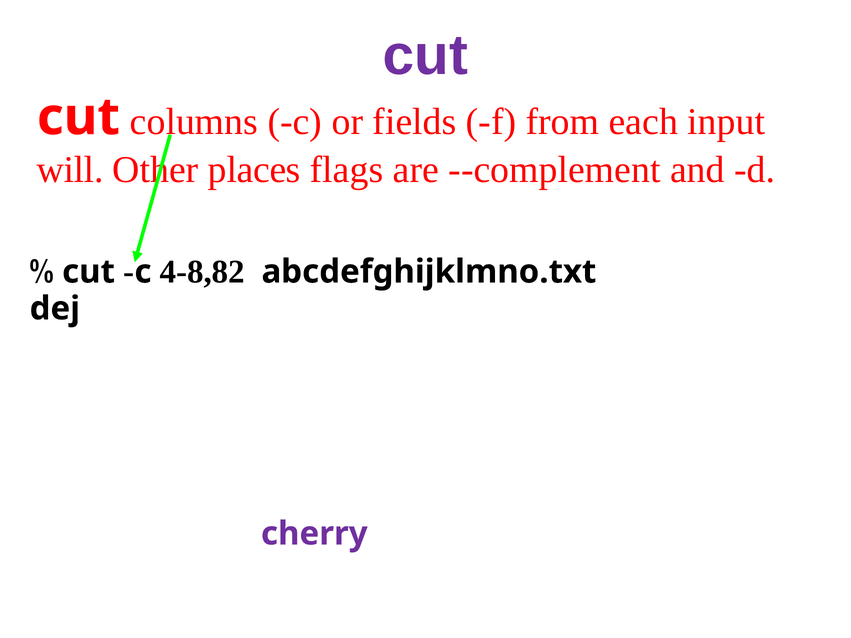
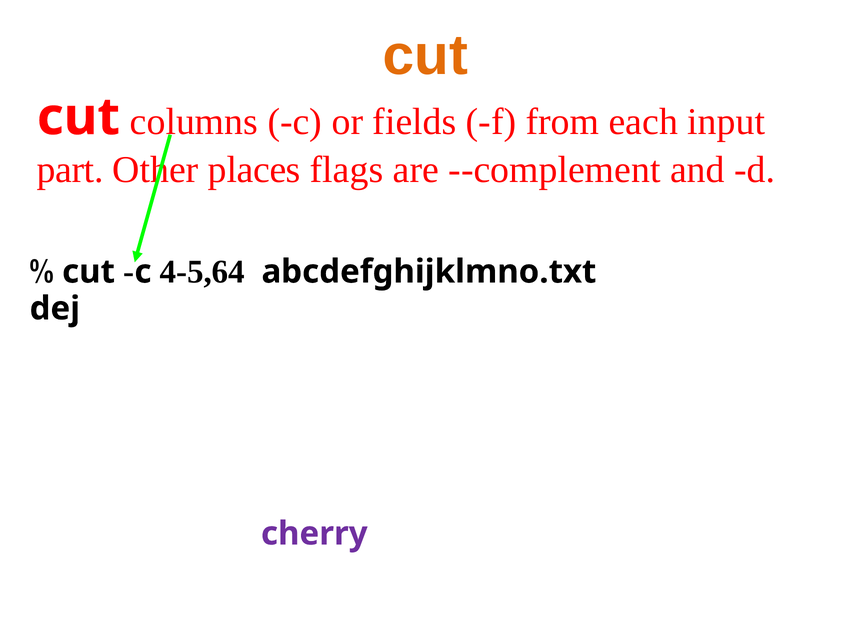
cut colour: purple -> orange (425, 56)
will: will -> part (70, 170)
4-8,82: 4-8,82 -> 4-5,64 (202, 272)
